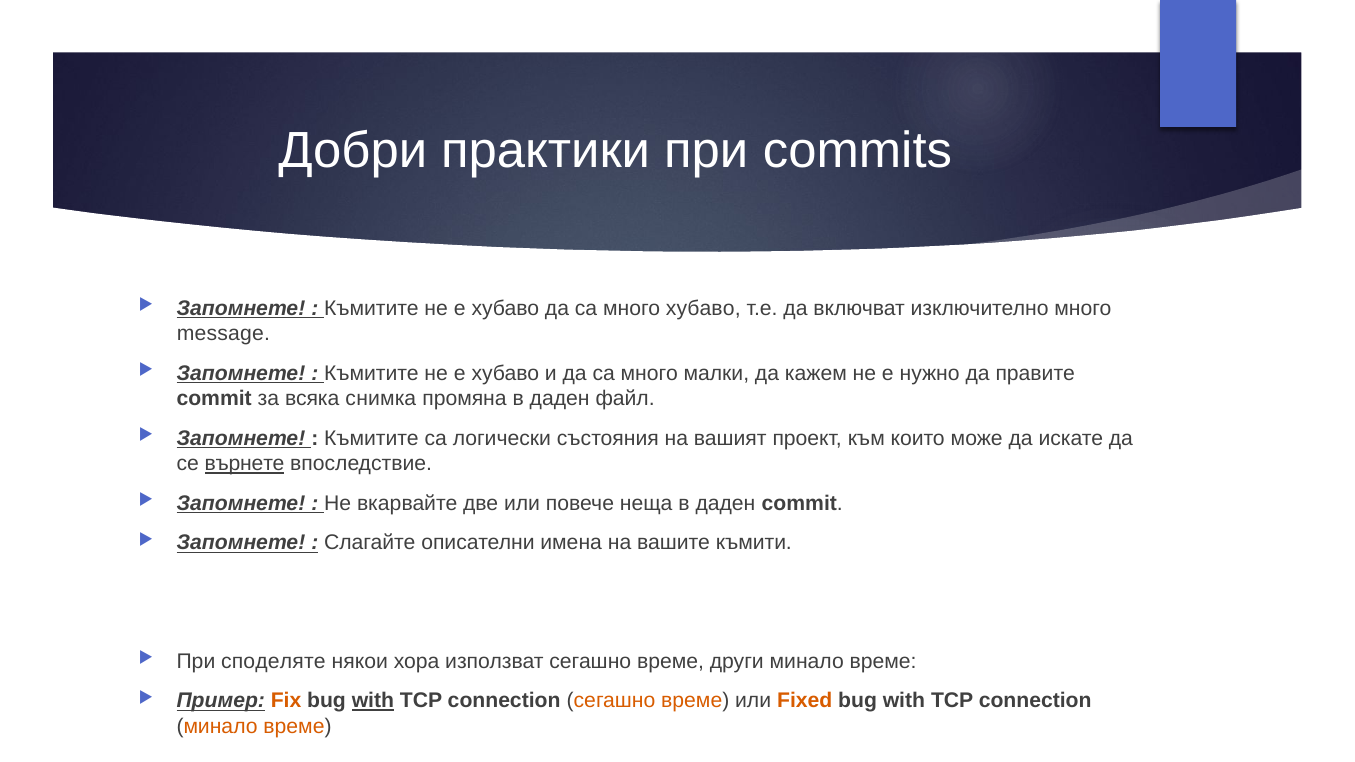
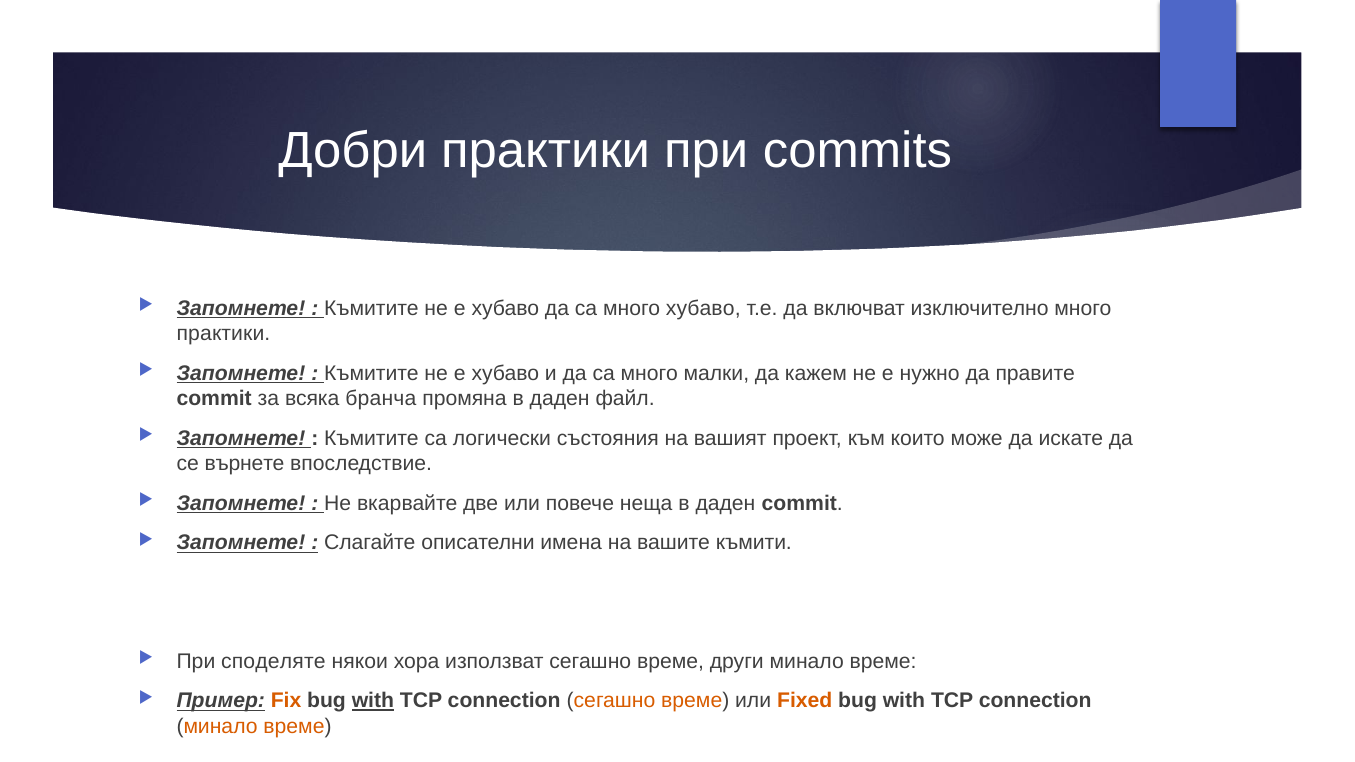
message: message -> практики (223, 334)
снимка: снимка -> бранча (381, 399)
върнете underline: present -> none (245, 464)
